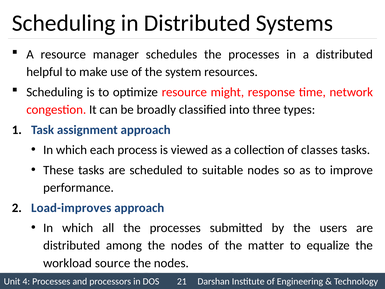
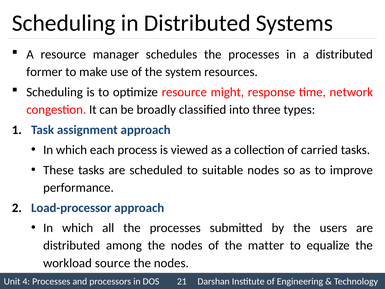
helpful: helpful -> former (44, 72)
classes: classes -> carried (319, 150)
Load-improves: Load-improves -> Load-processor (71, 208)
